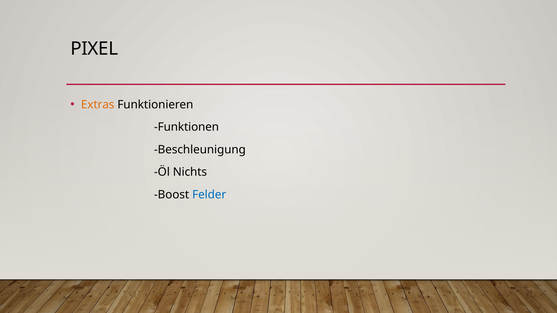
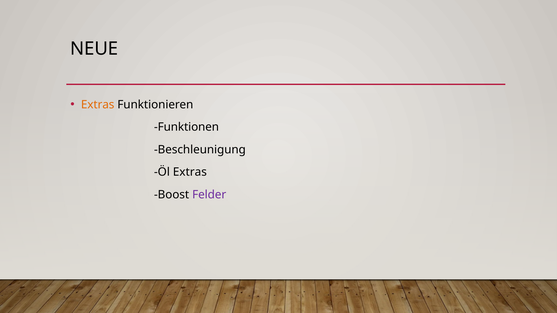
PIXEL: PIXEL -> NEUE (94, 49)
Öl Nichts: Nichts -> Extras (190, 172)
Felder colour: blue -> purple (209, 195)
